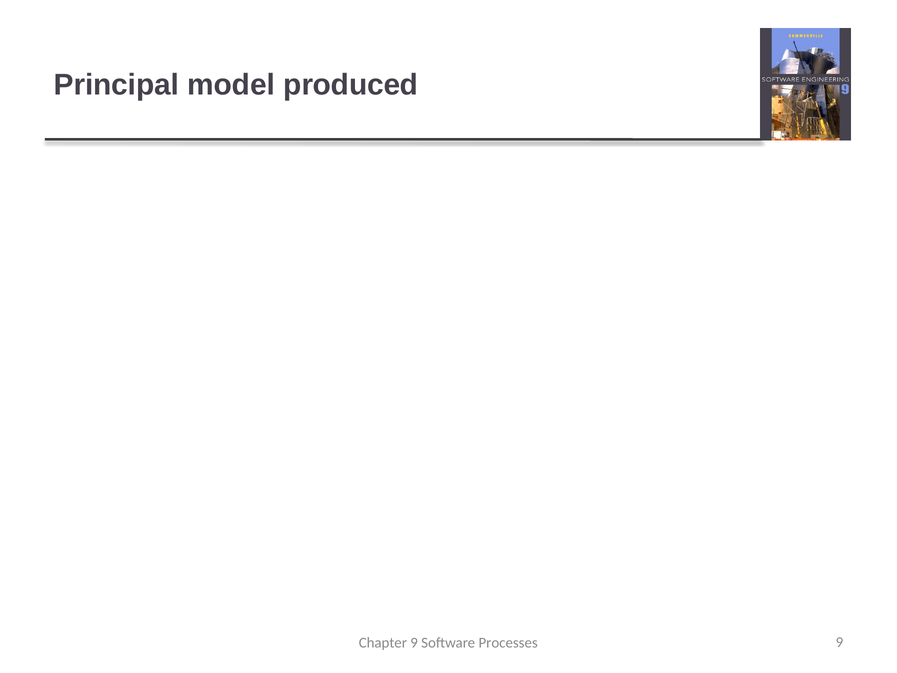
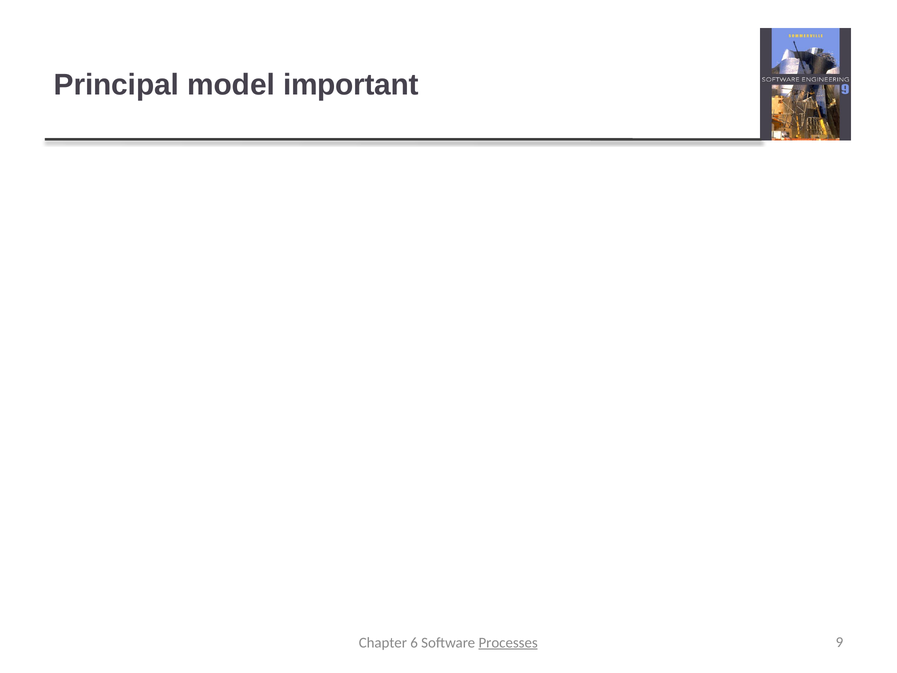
produced: produced -> important (351, 85)
Chapter 9: 9 -> 6 (414, 642)
Processes underline: none -> present (508, 642)
